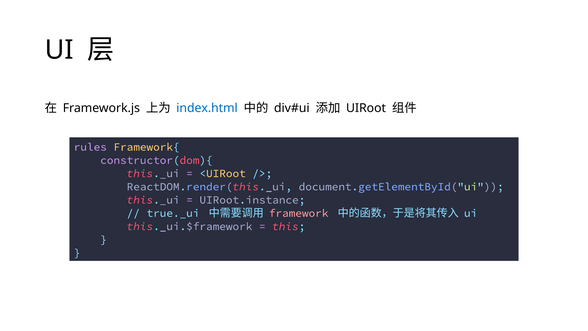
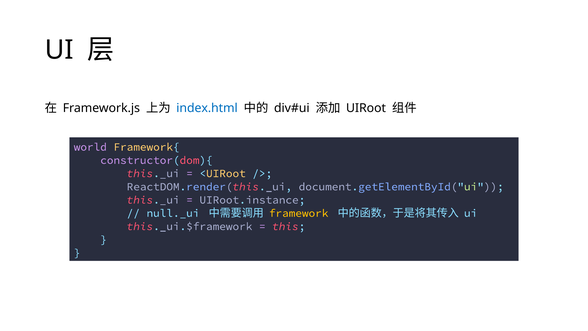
rules: rules -> world (90, 147)
true._ui: true._ui -> null._ui (173, 213)
framework colour: pink -> yellow (299, 213)
